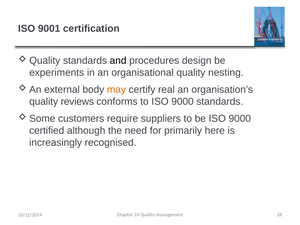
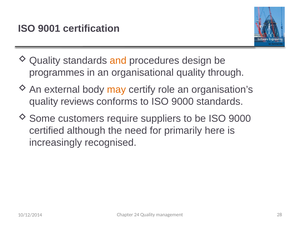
and colour: black -> orange (118, 61)
experiments: experiments -> programmes (57, 73)
nesting: nesting -> through (226, 73)
real: real -> role (166, 90)
